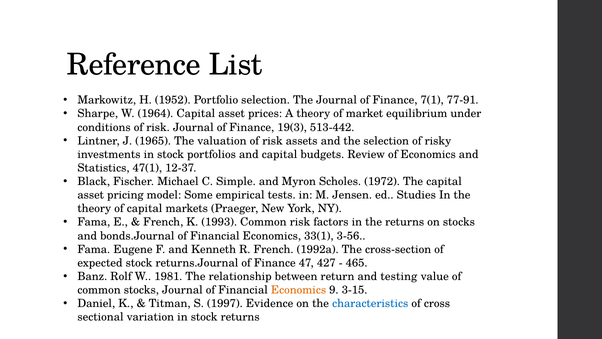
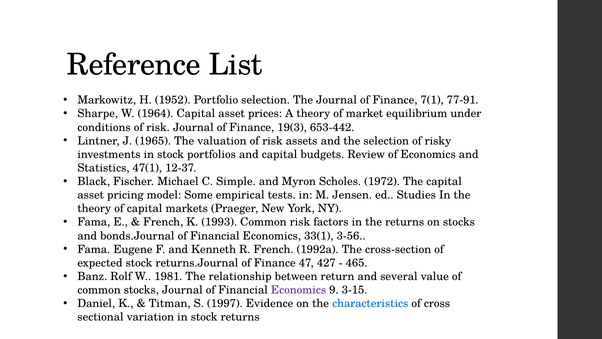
513-442: 513-442 -> 653-442 (332, 127)
testing: testing -> several (399, 276)
Economics colour: orange -> purple (299, 290)
